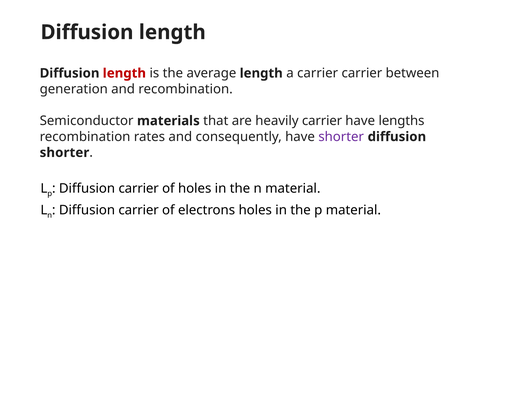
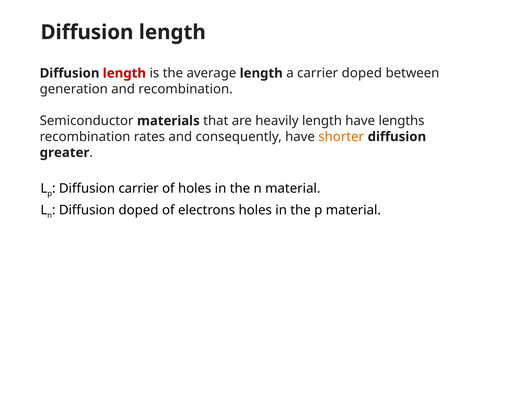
carrier carrier: carrier -> doped (362, 73)
heavily carrier: carrier -> length (322, 121)
shorter colour: purple -> orange (341, 137)
shorter: shorter -> greater (65, 153)
carrier: carrier -> doped (139, 210)
